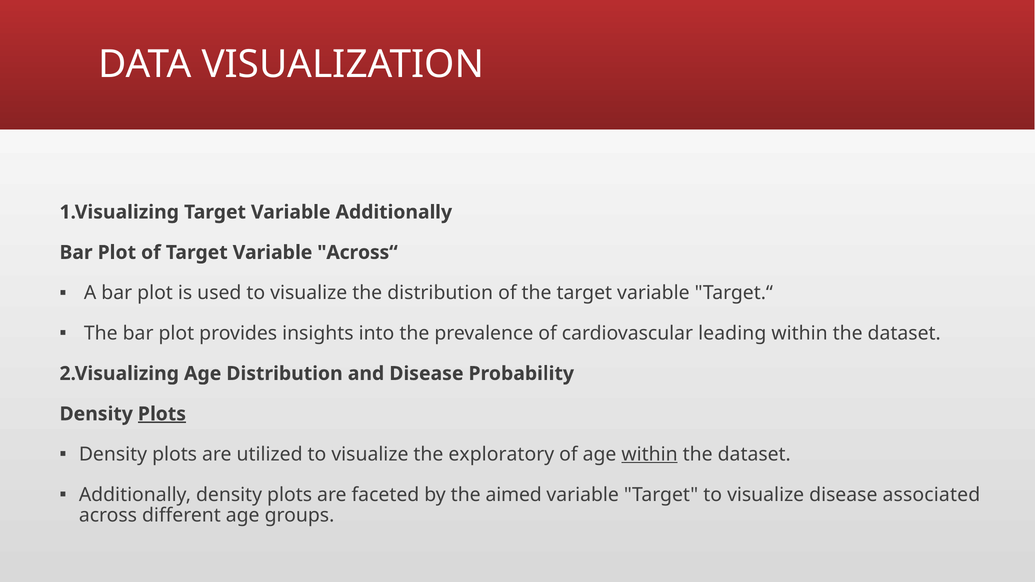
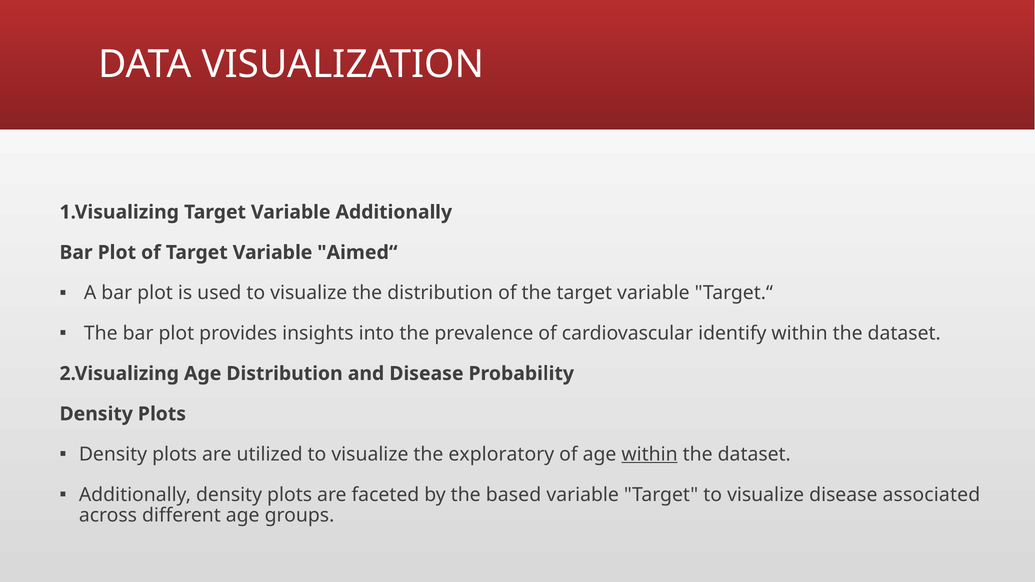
Across“: Across“ -> Aimed“ (357, 253)
leading: leading -> identify (732, 333)
Plots underline: present -> none (162, 414)
aimed: aimed -> based (513, 495)
